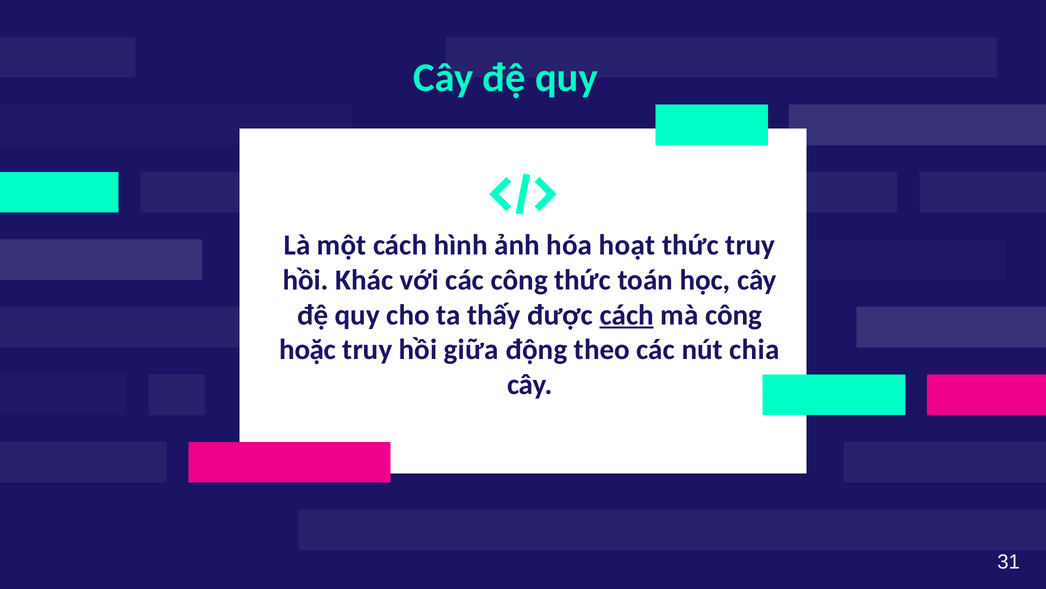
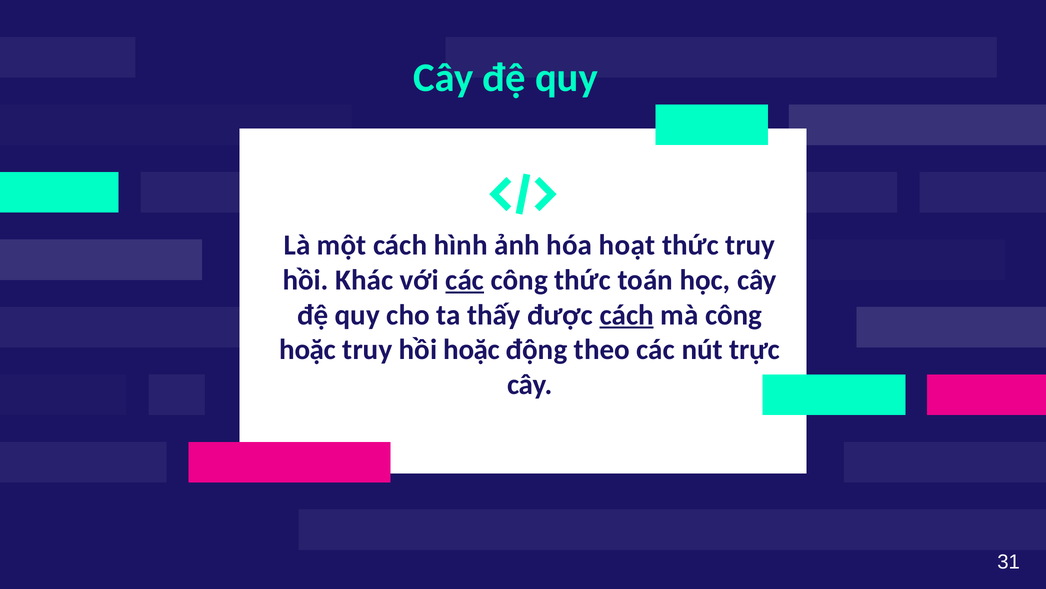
các underline: none -> present (465, 280)
hồi giữa: giữa -> hoặc (472, 350)
chia: chia -> trực (755, 350)
